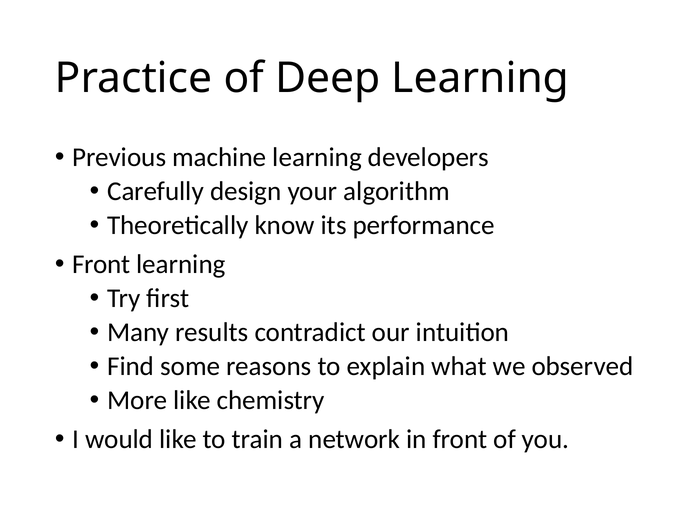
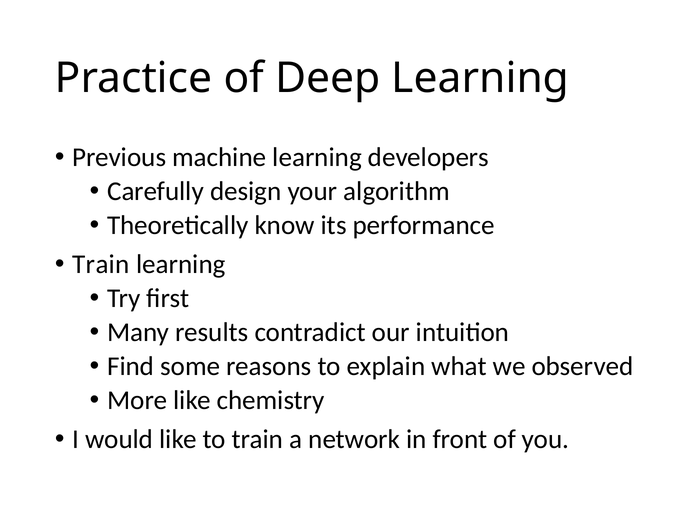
Front: Front -> Train (101, 264)
